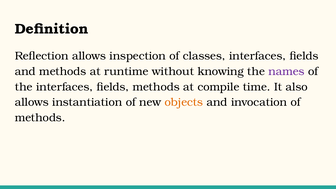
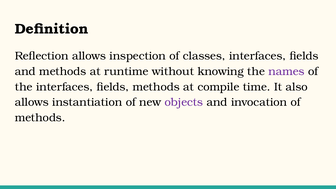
objects colour: orange -> purple (184, 102)
